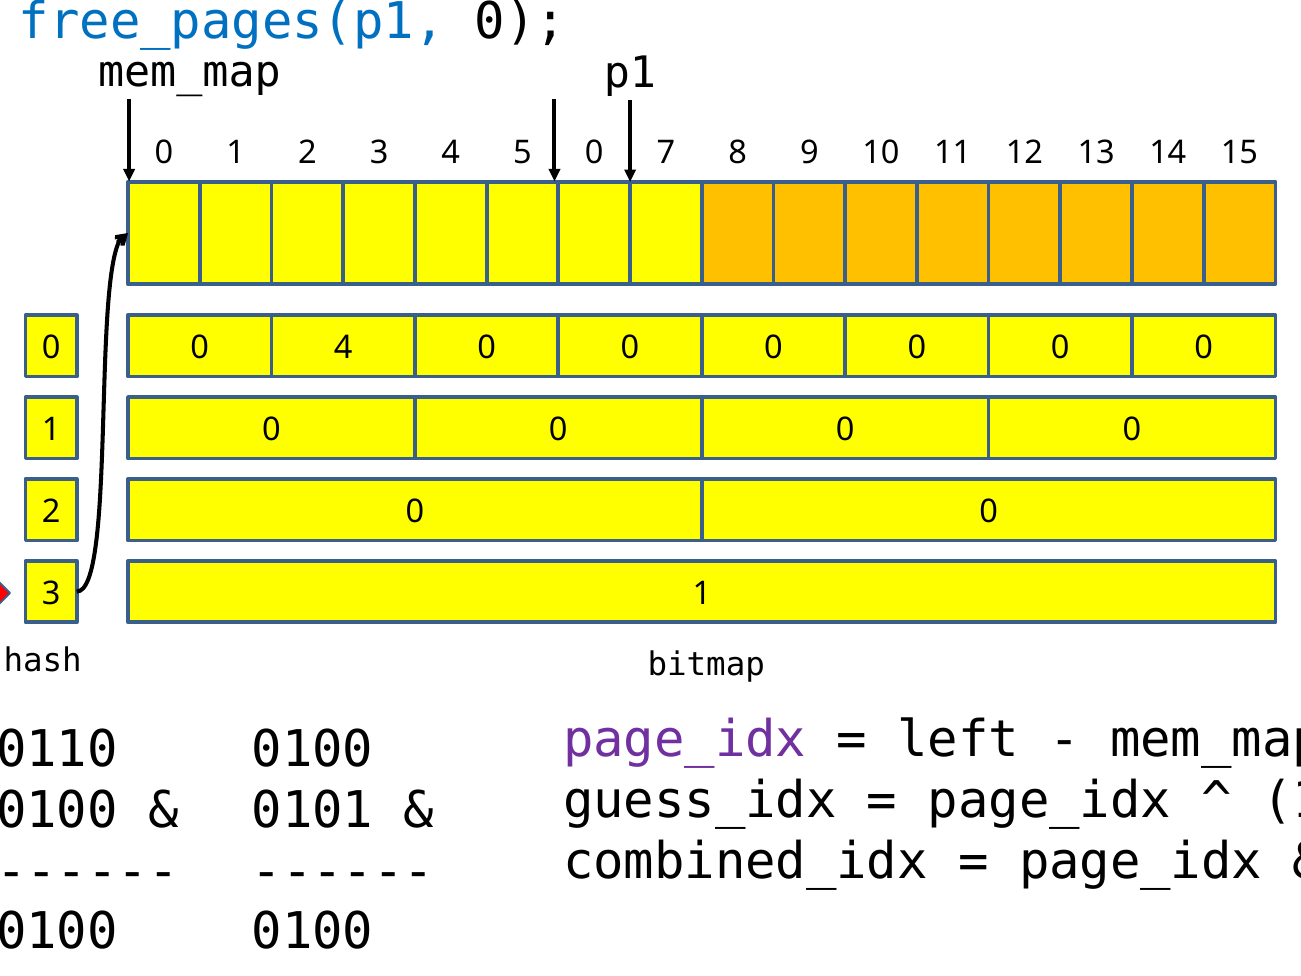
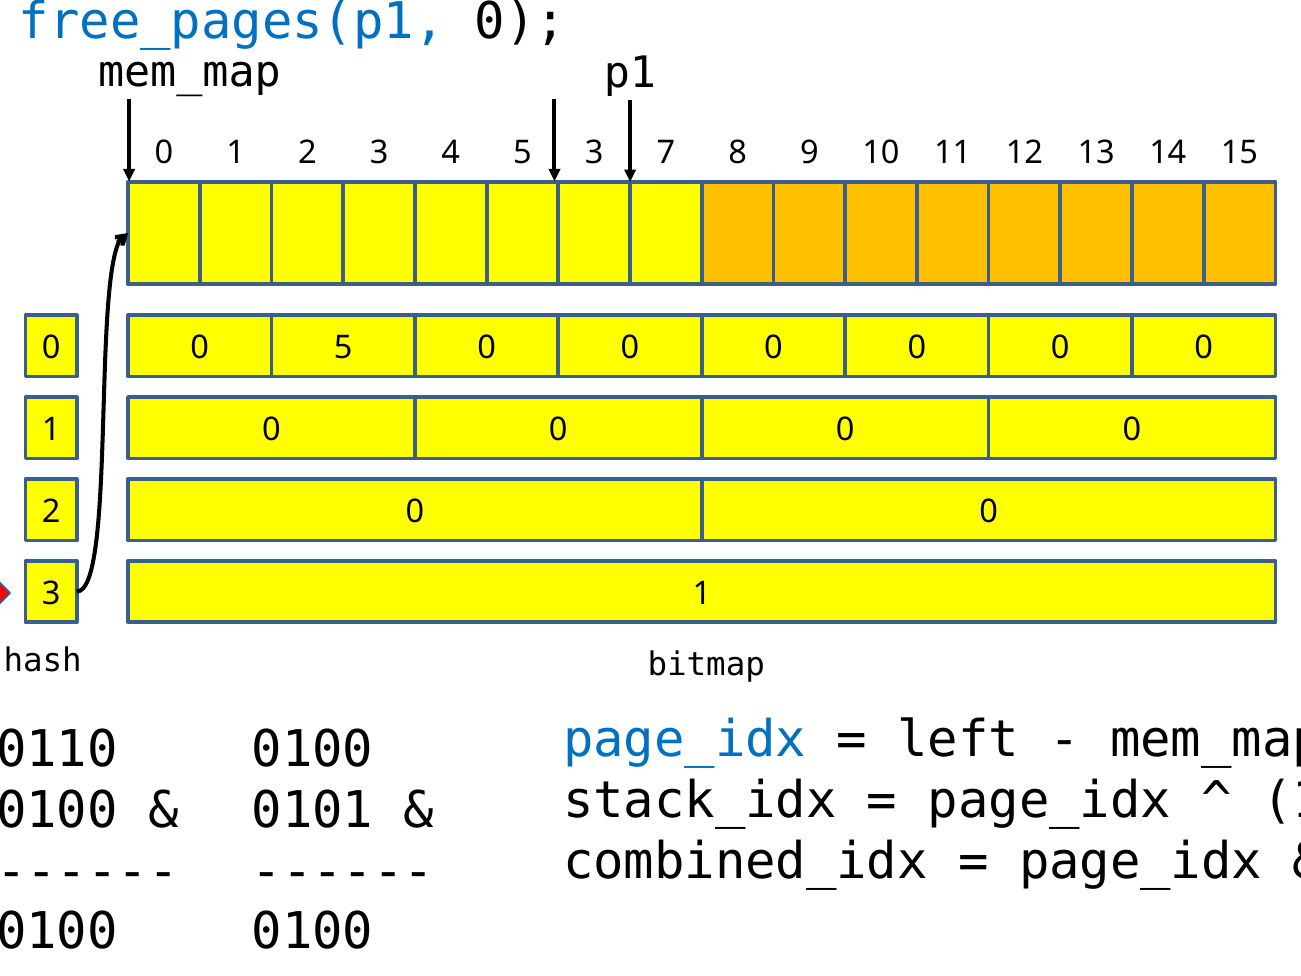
5 0: 0 -> 3 (594, 153)
0 4: 4 -> 5 (343, 348)
page_idx colour: purple -> blue (685, 740)
guess_idx: guess_idx -> stack_idx (700, 801)
